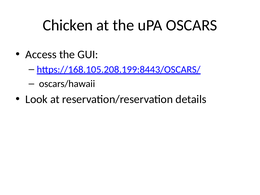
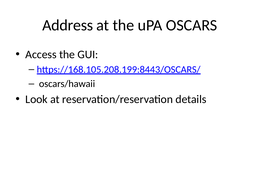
Chicken: Chicken -> Address (68, 25)
